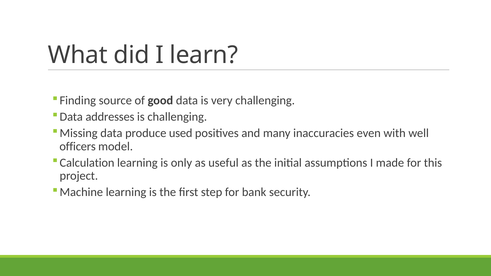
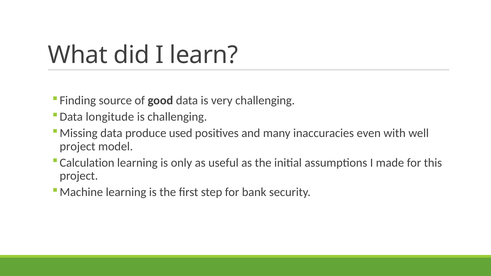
addresses: addresses -> longitude (110, 117)
officers: officers -> project (78, 146)
